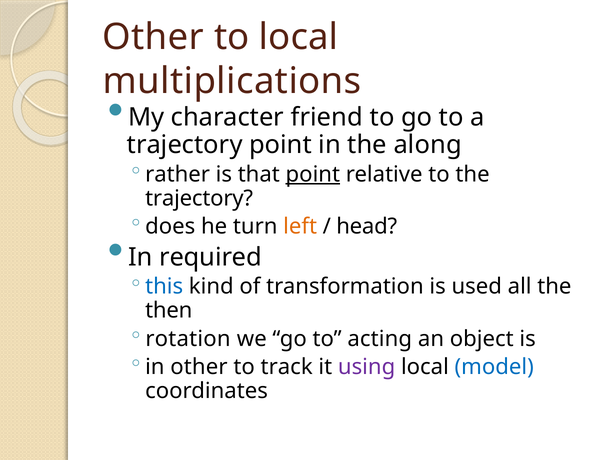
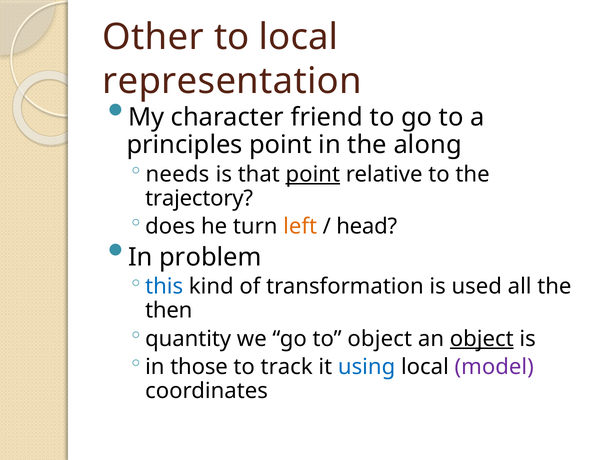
multiplications: multiplications -> representation (232, 81)
trajectory: trajectory -> principles (185, 145)
rather: rather -> needs (177, 174)
required: required -> problem (210, 257)
rotation: rotation -> quantity (188, 339)
to acting: acting -> object (380, 339)
object underline: none -> present (482, 339)
in other: other -> those (199, 367)
using colour: purple -> blue (367, 367)
model colour: blue -> purple (494, 367)
